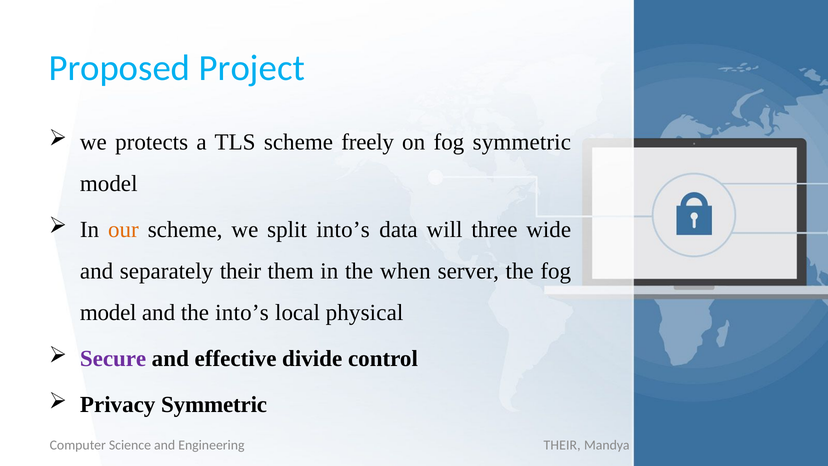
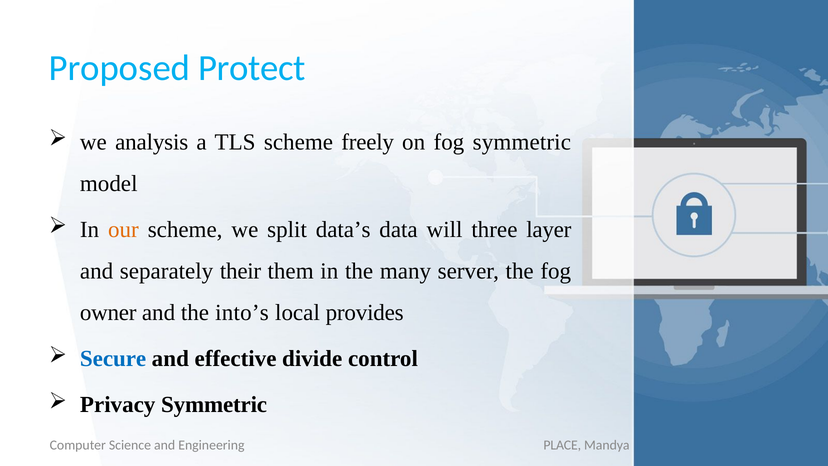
Project: Project -> Protect (252, 68)
protects: protects -> analysis (152, 142)
split into’s: into’s -> data’s (343, 229)
wide: wide -> layer (549, 229)
when: when -> many (405, 271)
model: model -> owner (108, 312)
physical: physical -> provides (365, 312)
Secure colour: purple -> blue (113, 358)
Engineering THEIR: THEIR -> PLACE (562, 445)
